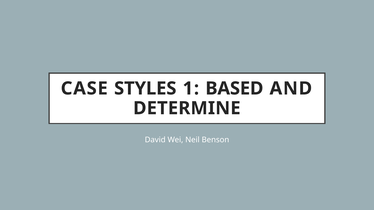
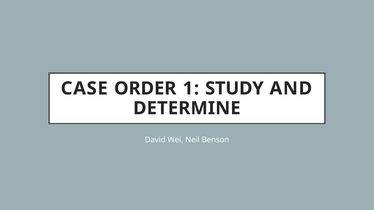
STYLES: STYLES -> ORDER (145, 89)
BASED: BASED -> STUDY (234, 89)
